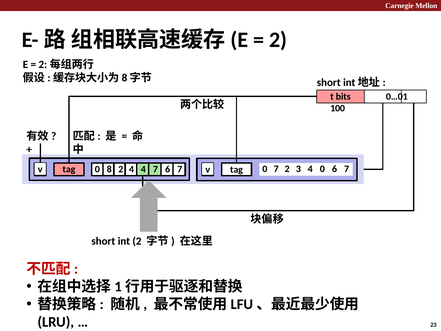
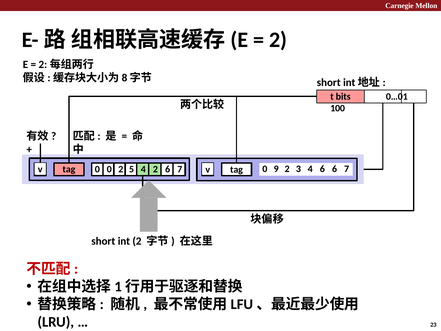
0 8: 8 -> 0 (109, 169)
2 4: 4 -> 5 (132, 169)
4 7: 7 -> 2 (155, 169)
0 7: 7 -> 9 (276, 169)
4 0: 0 -> 6 (322, 169)
